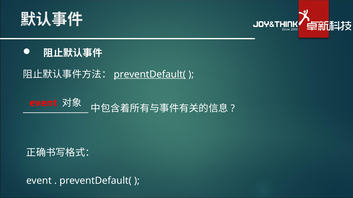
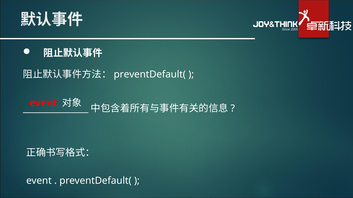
preventDefault( underline: present -> none (150, 75)
